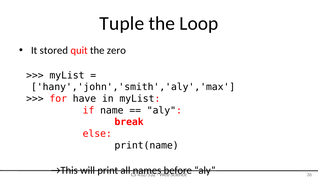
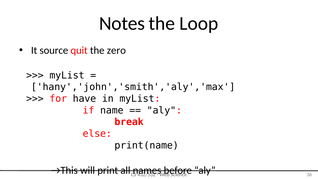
Tuple: Tuple -> Notes (122, 23)
stored: stored -> source (54, 50)
